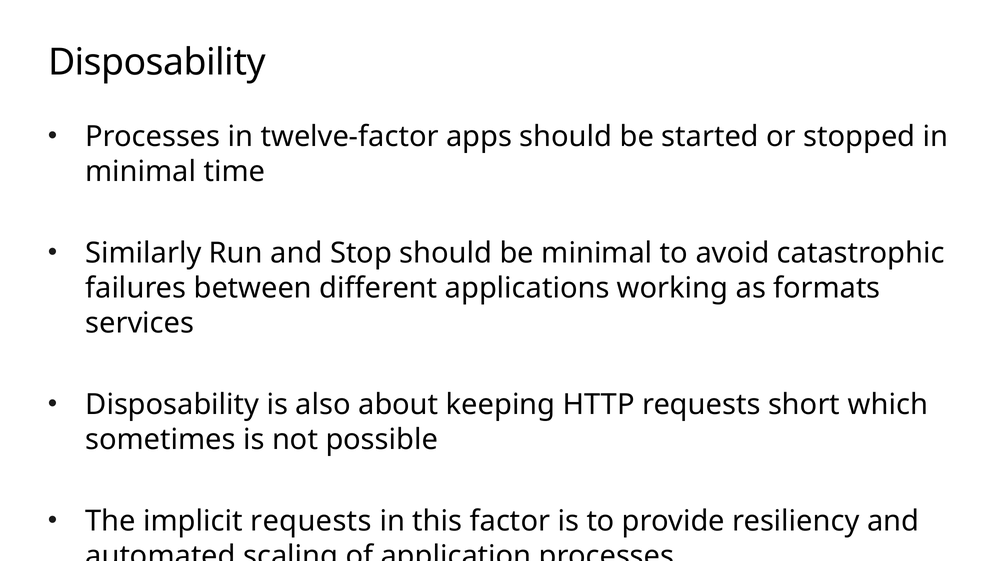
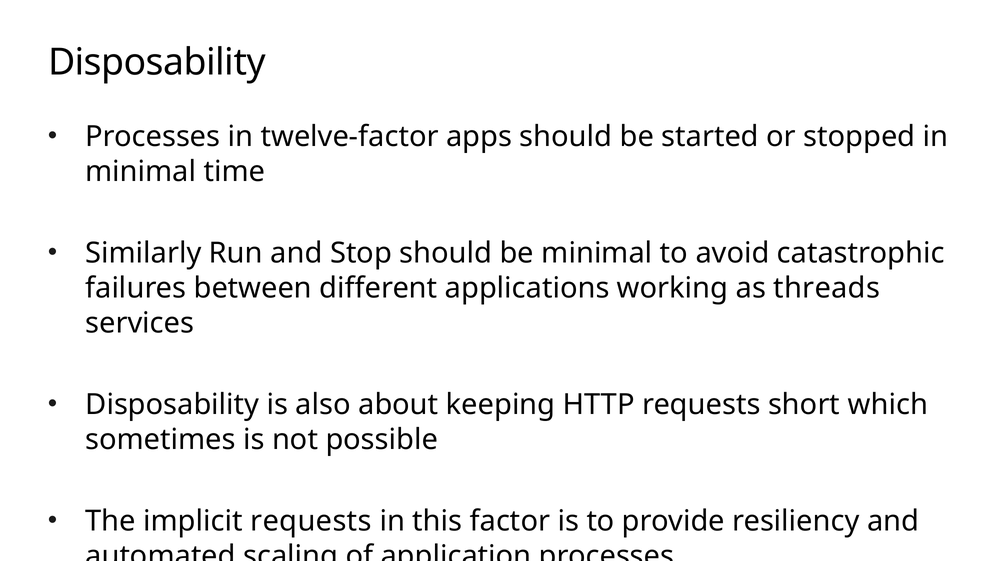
formats: formats -> threads (827, 288)
